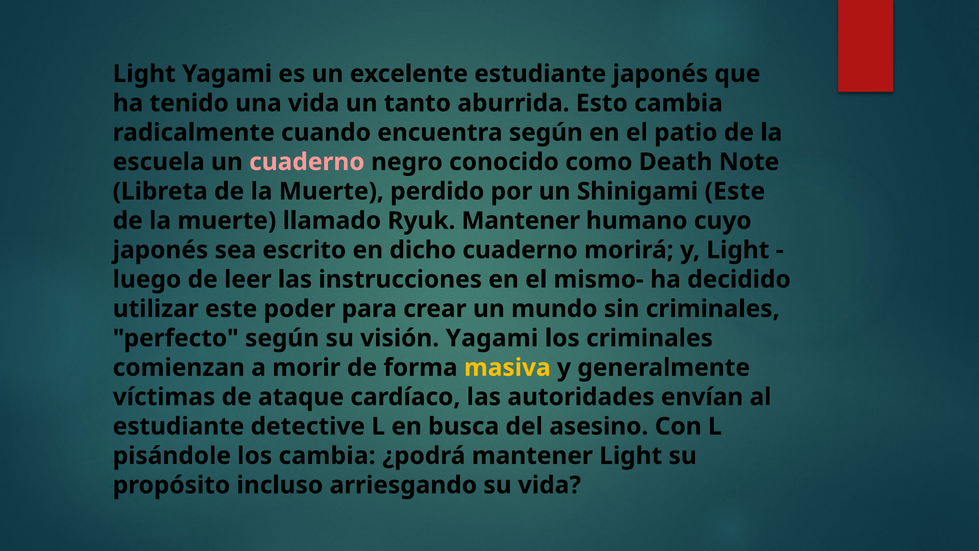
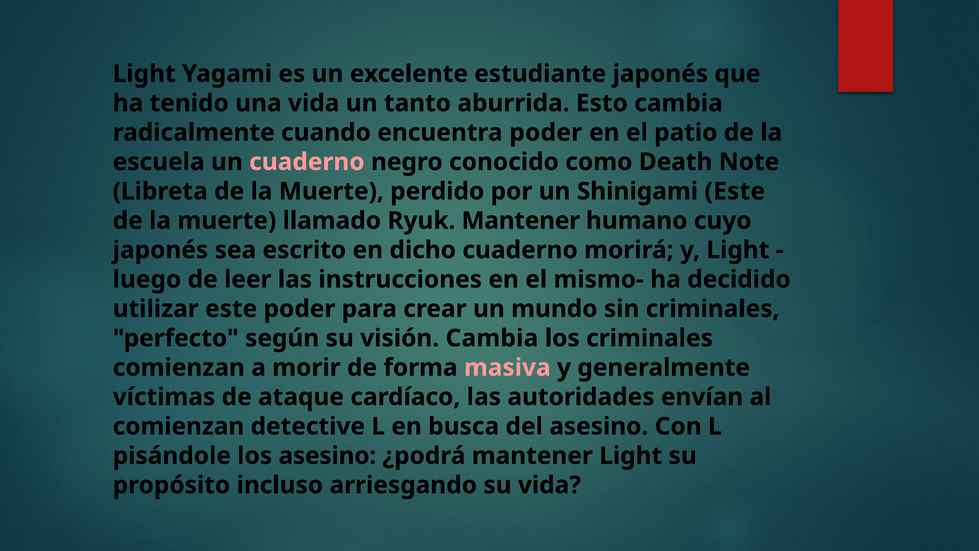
encuentra según: según -> poder (546, 132)
visión Yagami: Yagami -> Cambia (492, 338)
masiva colour: yellow -> pink (507, 367)
estudiante: estudiante -> comienzan (179, 426)
los cambia: cambia -> asesino (327, 456)
